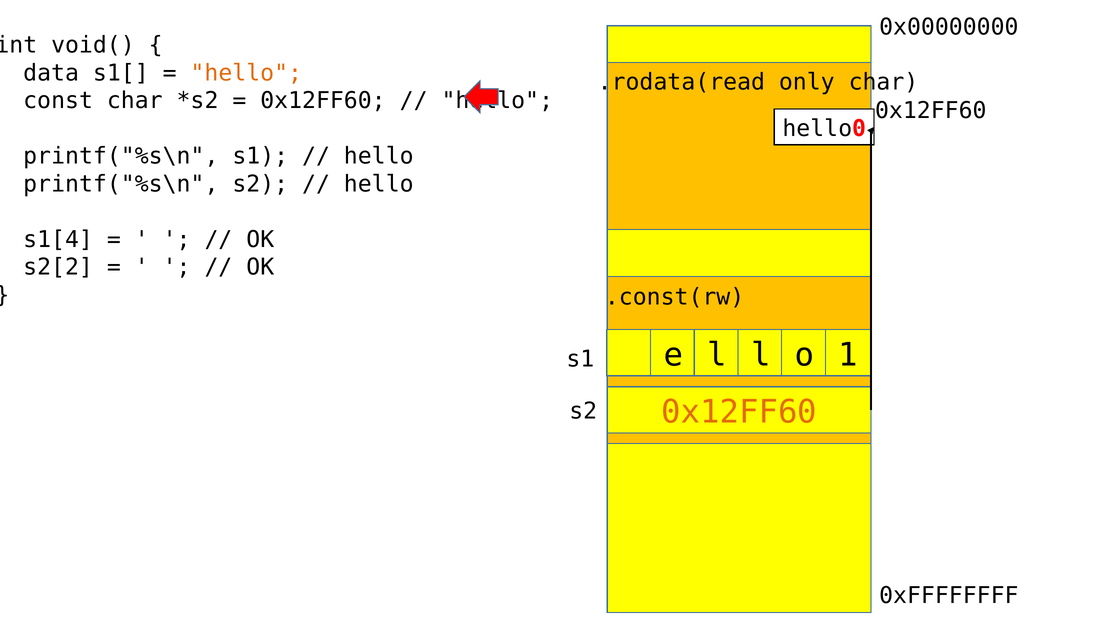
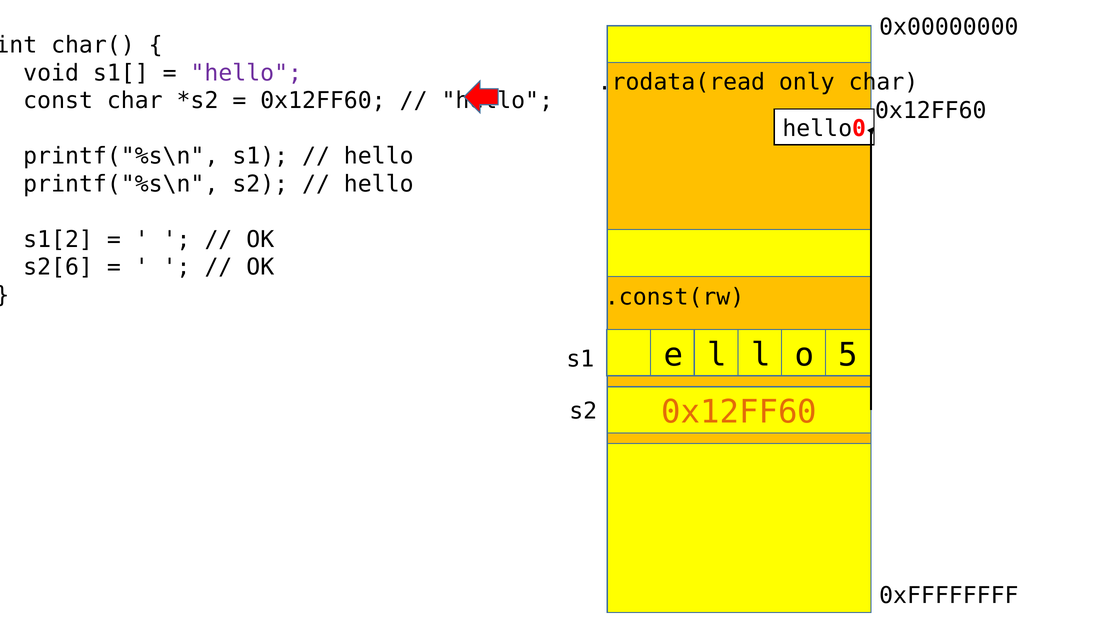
void(: void( -> char( (93, 45)
data: data -> void (51, 73)
hello colour: orange -> purple (246, 73)
s1[4: s1[4 -> s1[2 (58, 239)
s2[2: s2[2 -> s2[6 (58, 267)
1: 1 -> 5 (848, 355)
